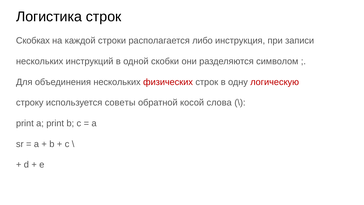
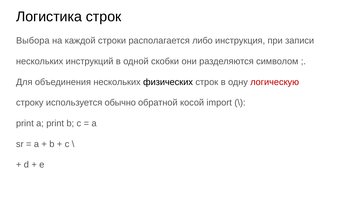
Скобках: Скобках -> Выбора (33, 41)
физических colour: red -> black (168, 82)
советы: советы -> обычно (120, 103)
слова: слова -> import (219, 103)
